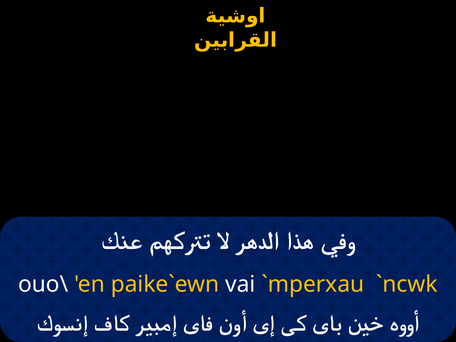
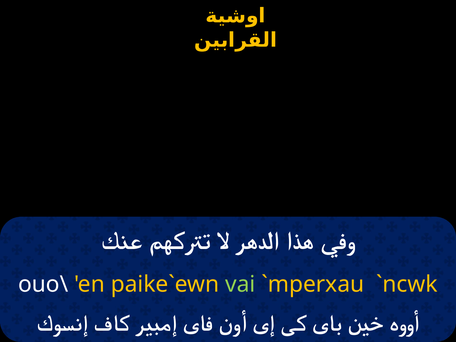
vai colour: white -> light green (240, 284)
